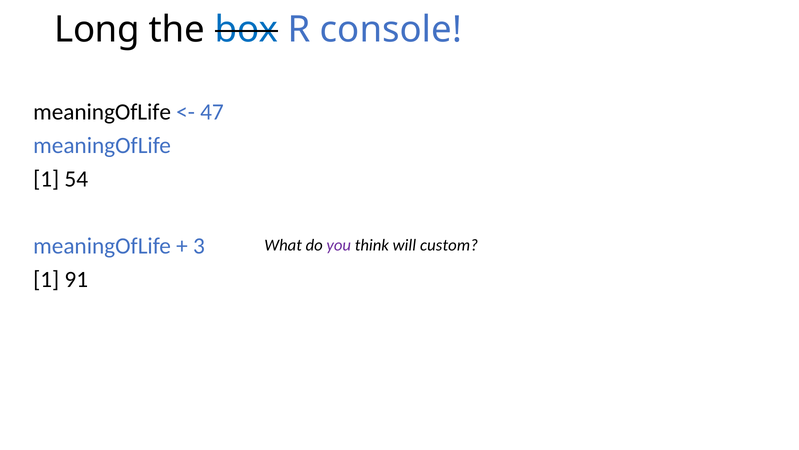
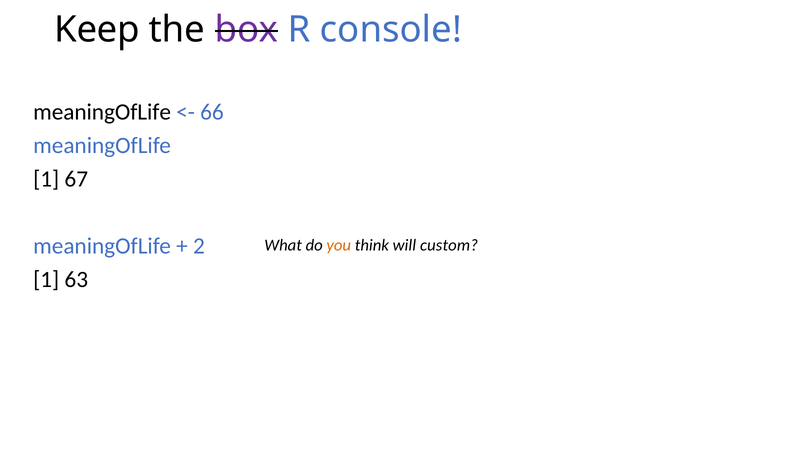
Long: Long -> Keep (97, 30)
box colour: blue -> purple (247, 30)
47: 47 -> 66 (212, 112)
54: 54 -> 67 (76, 179)
3: 3 -> 2 (199, 246)
you colour: purple -> orange (339, 245)
91: 91 -> 63 (76, 279)
